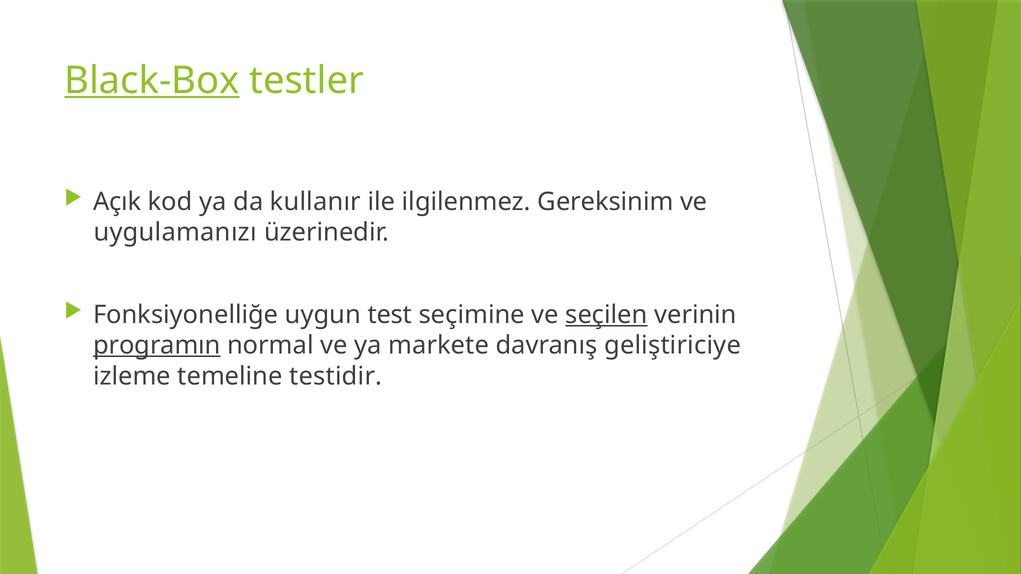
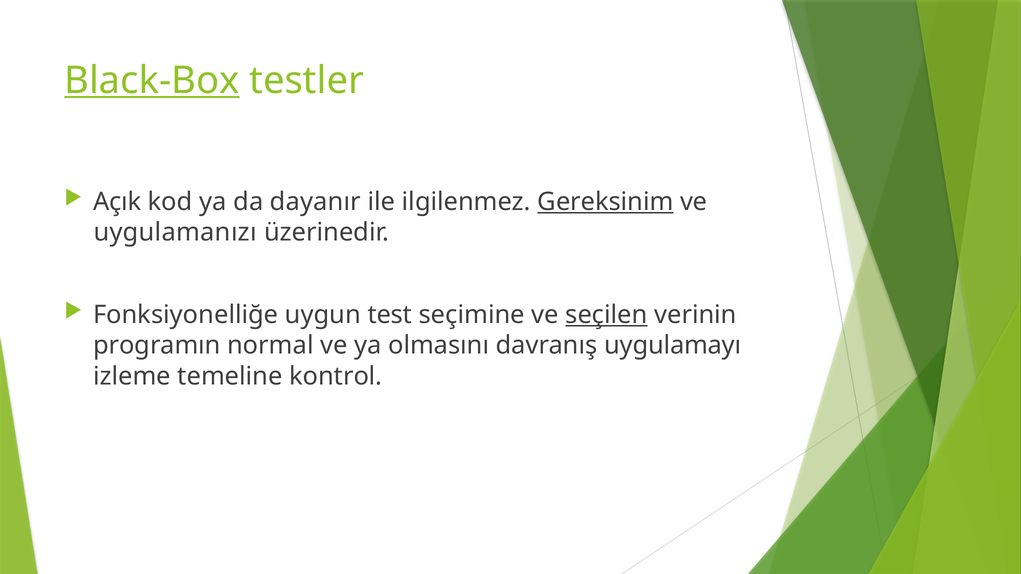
kullanır: kullanır -> dayanır (315, 202)
Gereksinim underline: none -> present (606, 202)
programın underline: present -> none (157, 346)
markete: markete -> olmasını (439, 346)
geliştiriciye: geliştiriciye -> uygulamayı (673, 346)
testidir: testidir -> kontrol (336, 376)
